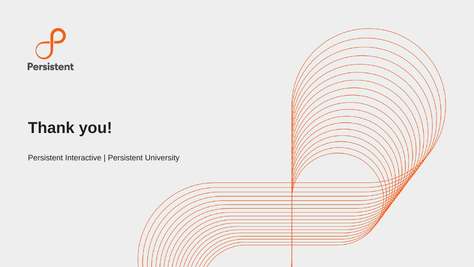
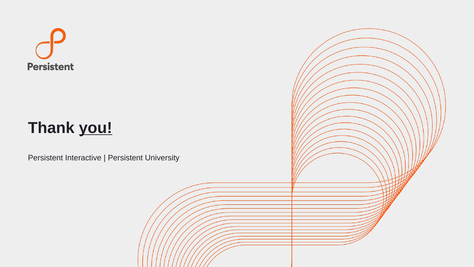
you underline: none -> present (96, 128)
